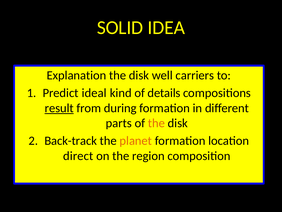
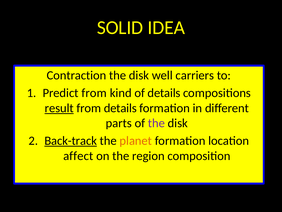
Explanation: Explanation -> Contraction (77, 75)
Predict ideal: ideal -> from (94, 93)
from during: during -> details (120, 108)
the colour: orange -> purple (156, 123)
Back-track underline: none -> present (71, 141)
direct: direct -> affect (78, 156)
